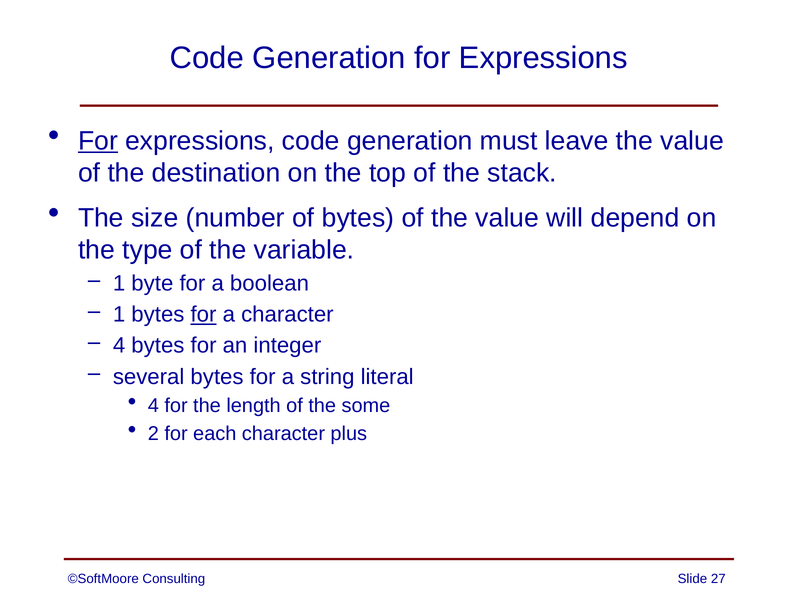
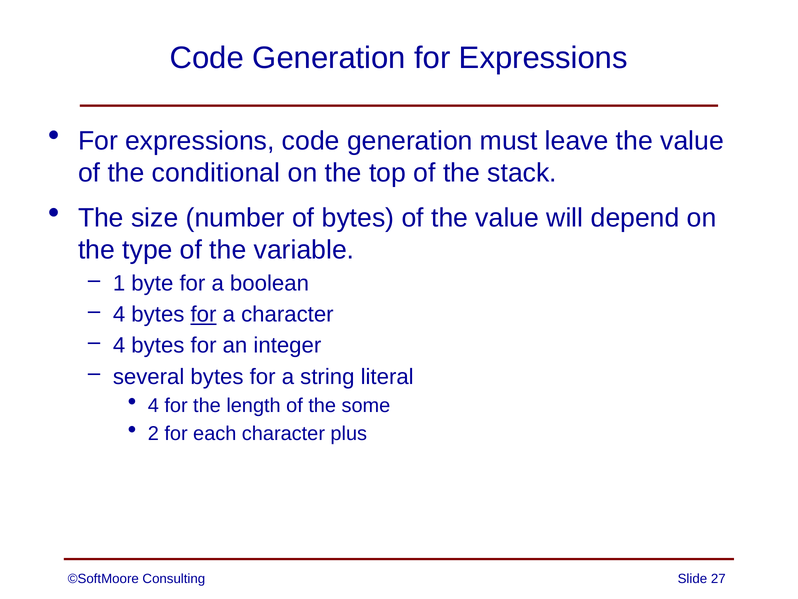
For underline: present -> none (98, 141)
destination: destination -> conditional (216, 173)
1: 1 -> 4 (119, 314)
